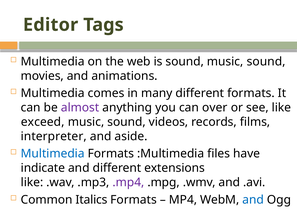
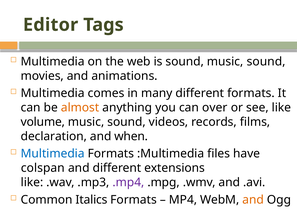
almost colour: purple -> orange (80, 107)
exceed: exceed -> volume (43, 122)
interpreter: interpreter -> declaration (54, 136)
aside: aside -> when (131, 136)
indicate: indicate -> colspan (43, 168)
and colour: blue -> orange (253, 199)
